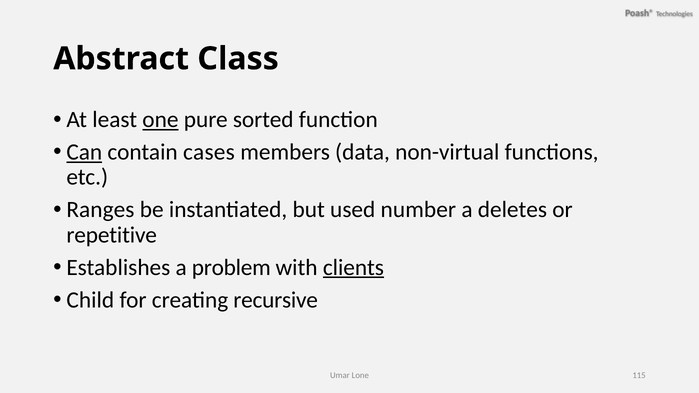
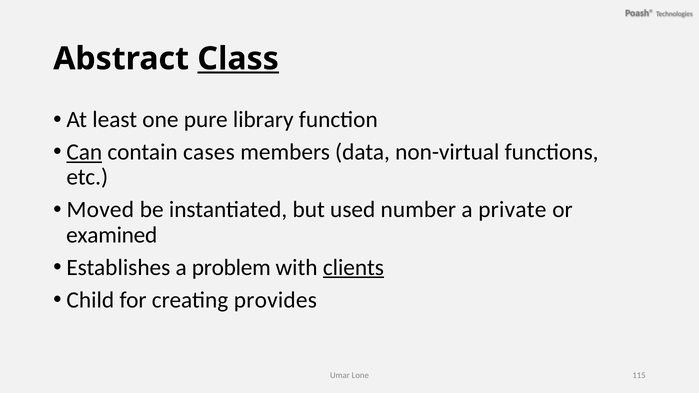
Class underline: none -> present (238, 59)
one underline: present -> none (160, 120)
sorted: sorted -> library (263, 120)
Ranges: Ranges -> Moved (100, 210)
deletes: deletes -> private (512, 210)
repetitive: repetitive -> examined (112, 235)
recursive: recursive -> provides (275, 300)
